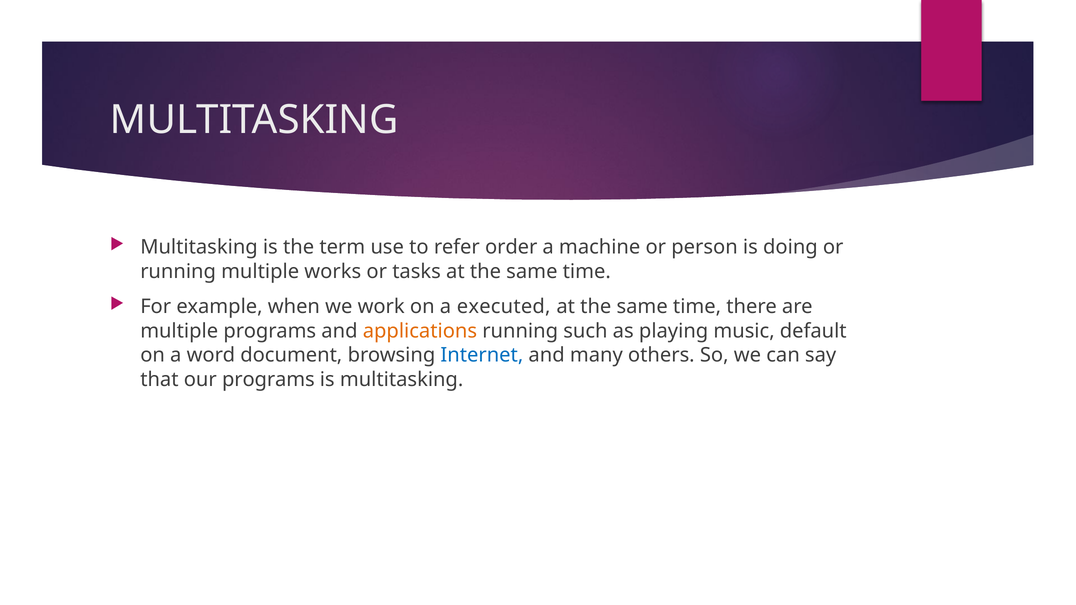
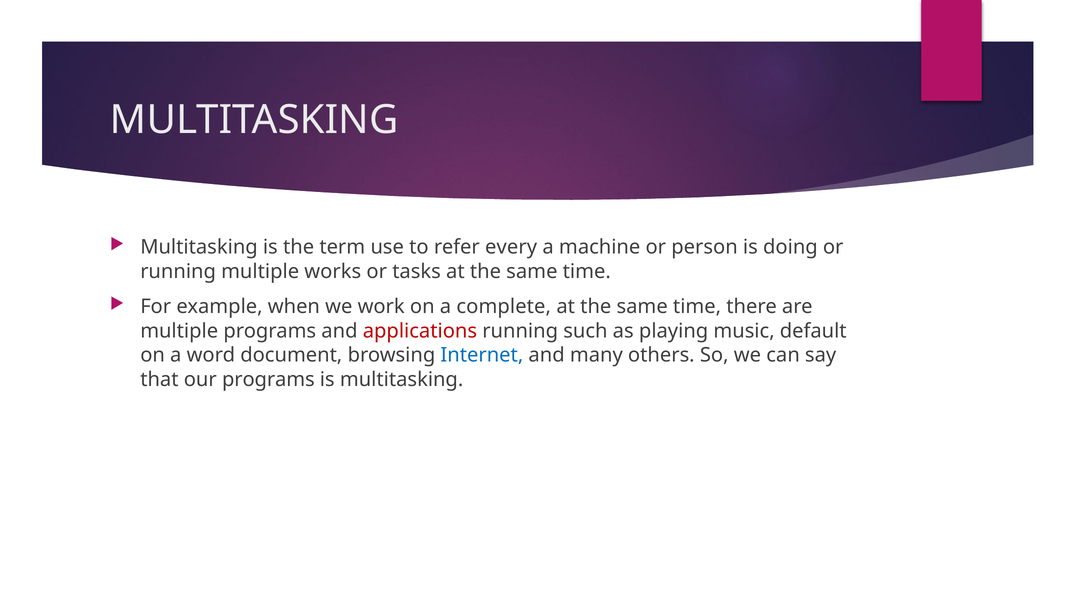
order: order -> every (511, 247)
executed: executed -> complete (504, 307)
applications colour: orange -> red (420, 331)
